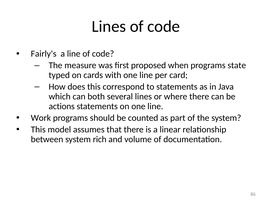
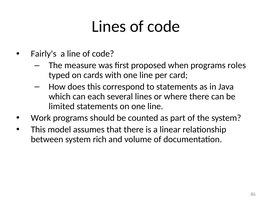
state: state -> roles (237, 65)
both: both -> each (96, 97)
actions: actions -> limited (62, 106)
